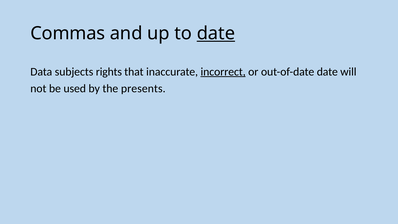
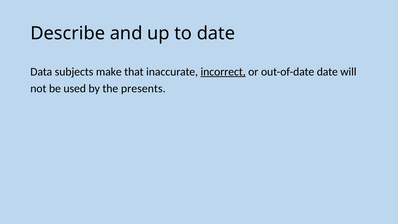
Commas: Commas -> Describe (68, 33)
date underline: present -> none (216, 33)
rights: rights -> make (109, 72)
